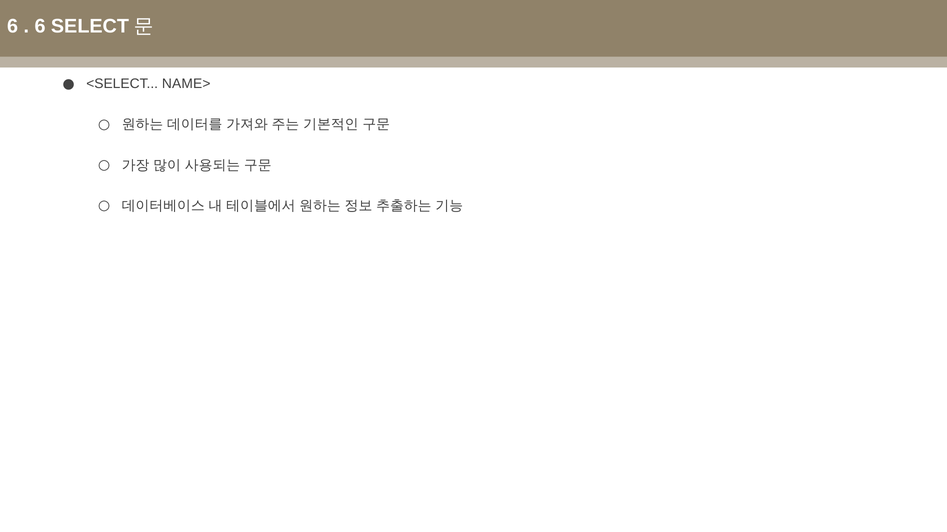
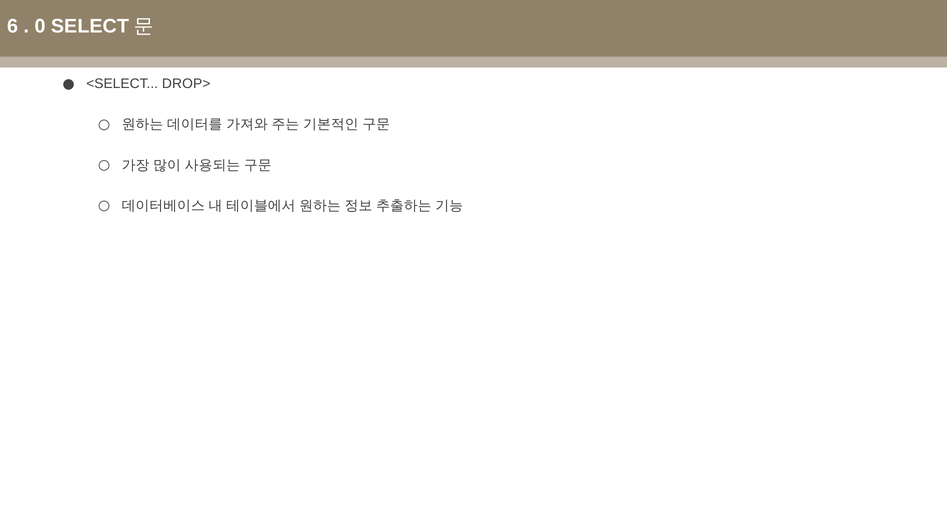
6: 6 -> 0 (40, 26)
NAME>: NAME> -> DROP> (186, 84)
